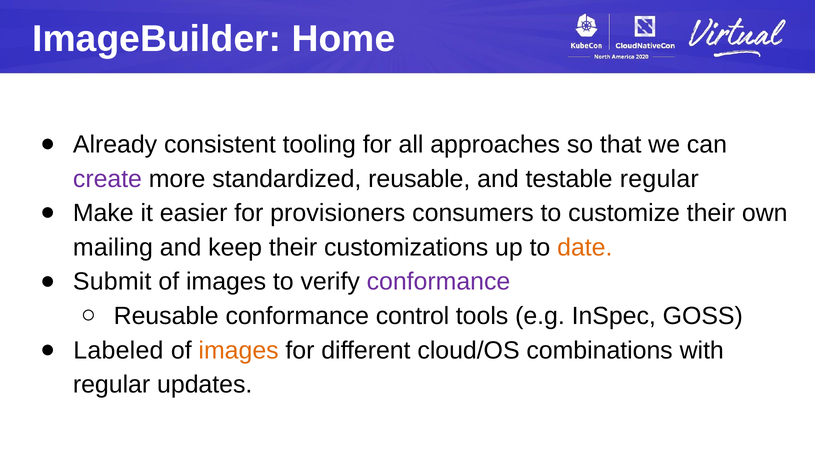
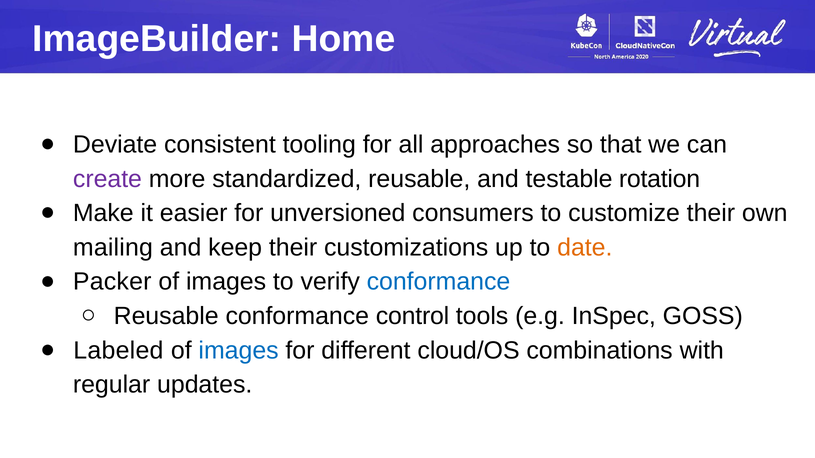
Already: Already -> Deviate (115, 145)
testable regular: regular -> rotation (660, 179)
provisioners: provisioners -> unversioned (338, 213)
Submit: Submit -> Packer (112, 282)
conformance colour: purple -> blue (438, 282)
images colour: orange -> blue (239, 351)
